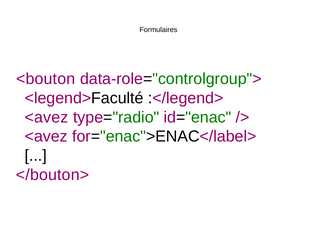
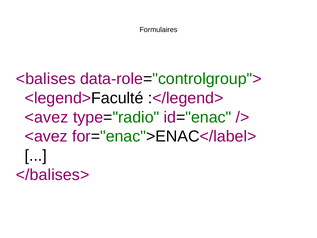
<bouton: <bouton -> <balises (46, 79)
</bouton>: </bouton> -> </balises> (53, 175)
